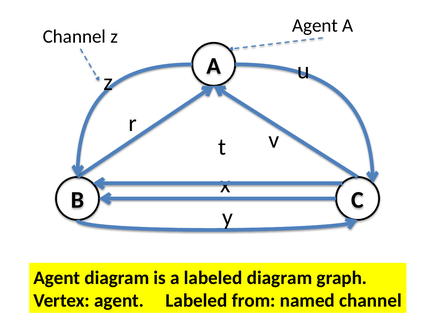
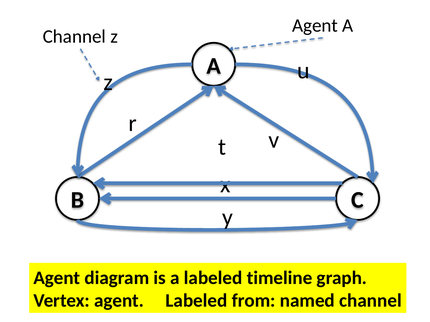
labeled diagram: diagram -> timeline (280, 278)
